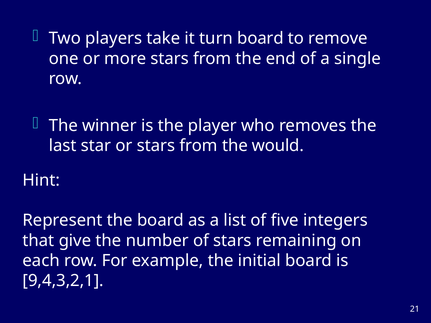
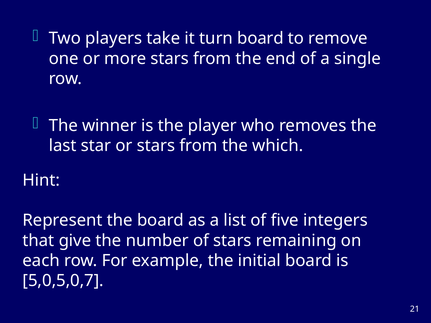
would: would -> which (278, 146)
9,4,3,2,1: 9,4,3,2,1 -> 5,0,5,0,7 (63, 281)
